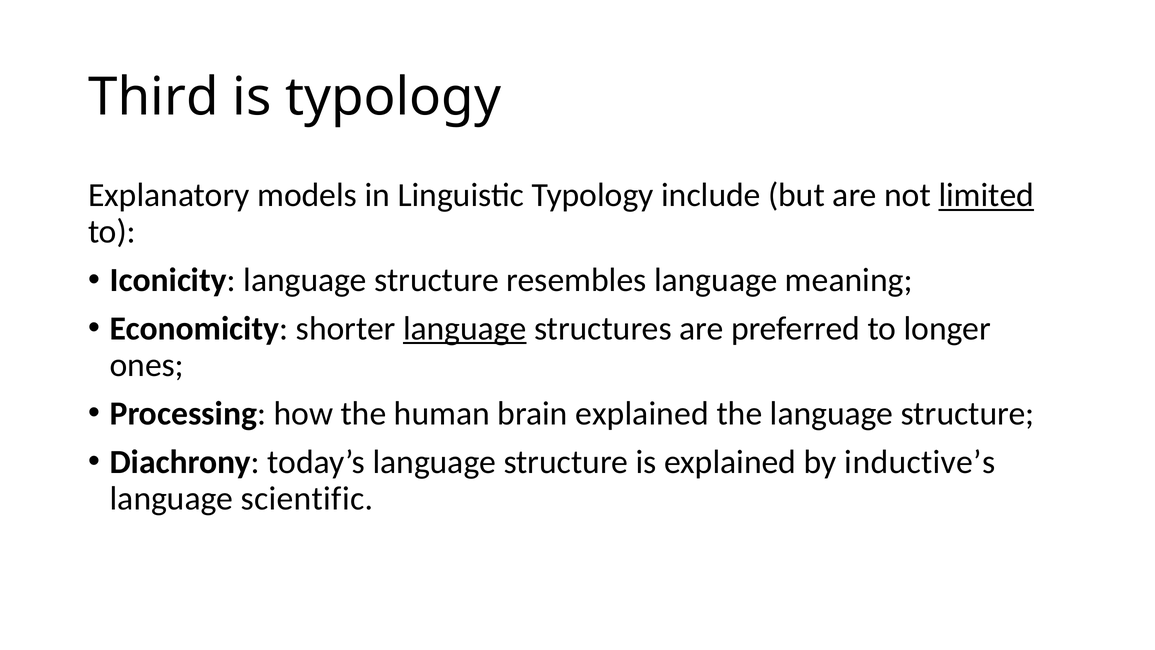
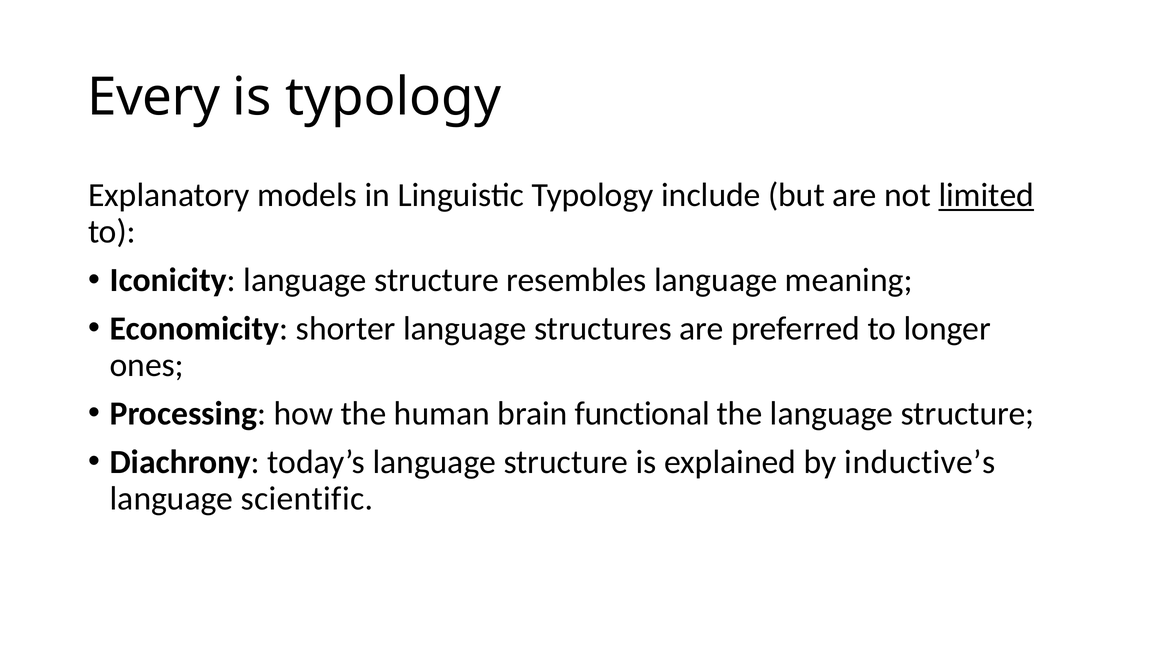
Third: Third -> Every (154, 97)
language underline: present -> none (465, 329)
brain explained: explained -> functional (642, 413)
